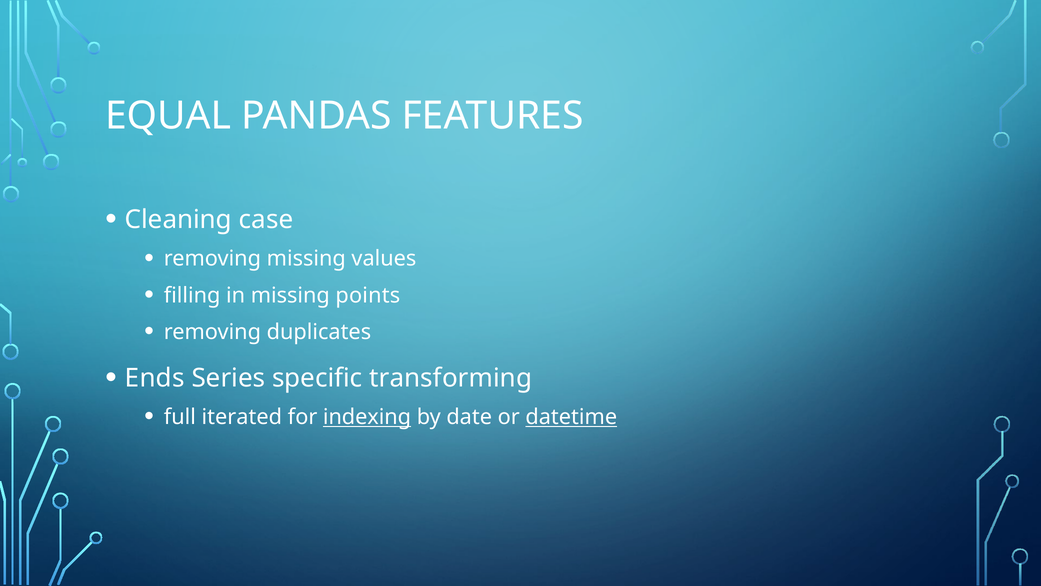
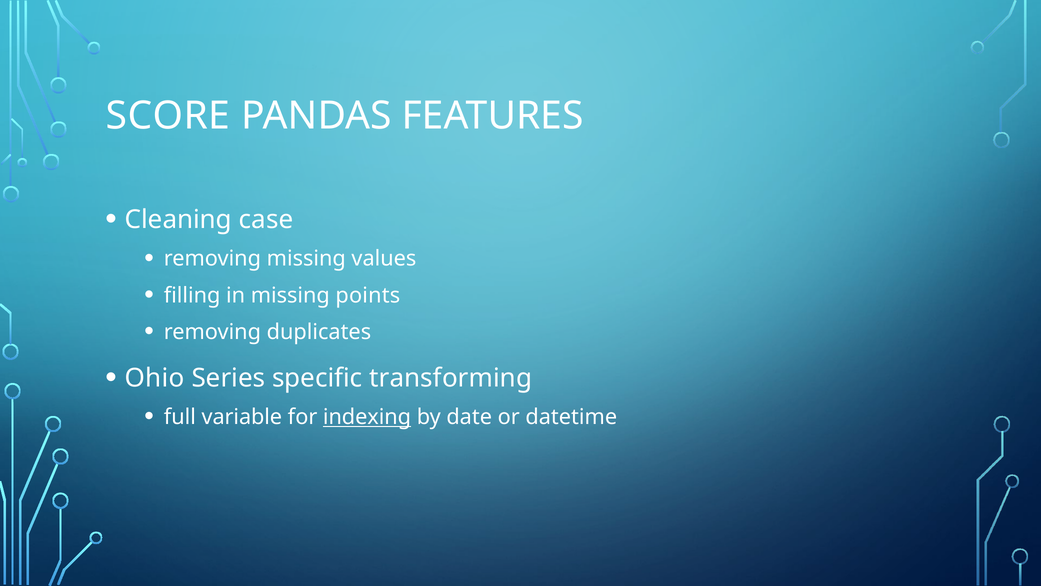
EQUAL: EQUAL -> SCORE (168, 116)
Ends: Ends -> Ohio (155, 378)
iterated: iterated -> variable (242, 417)
datetime underline: present -> none (571, 417)
